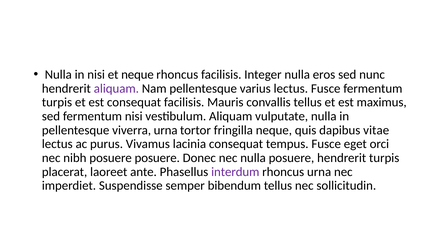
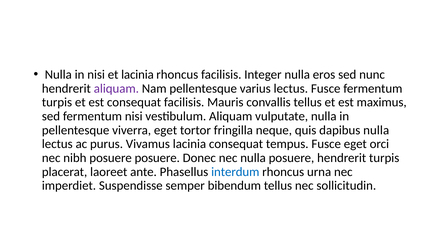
et neque: neque -> lacinia (137, 75)
viverra urna: urna -> eget (166, 130)
dapibus vitae: vitae -> nulla (376, 130)
interdum colour: purple -> blue (235, 172)
